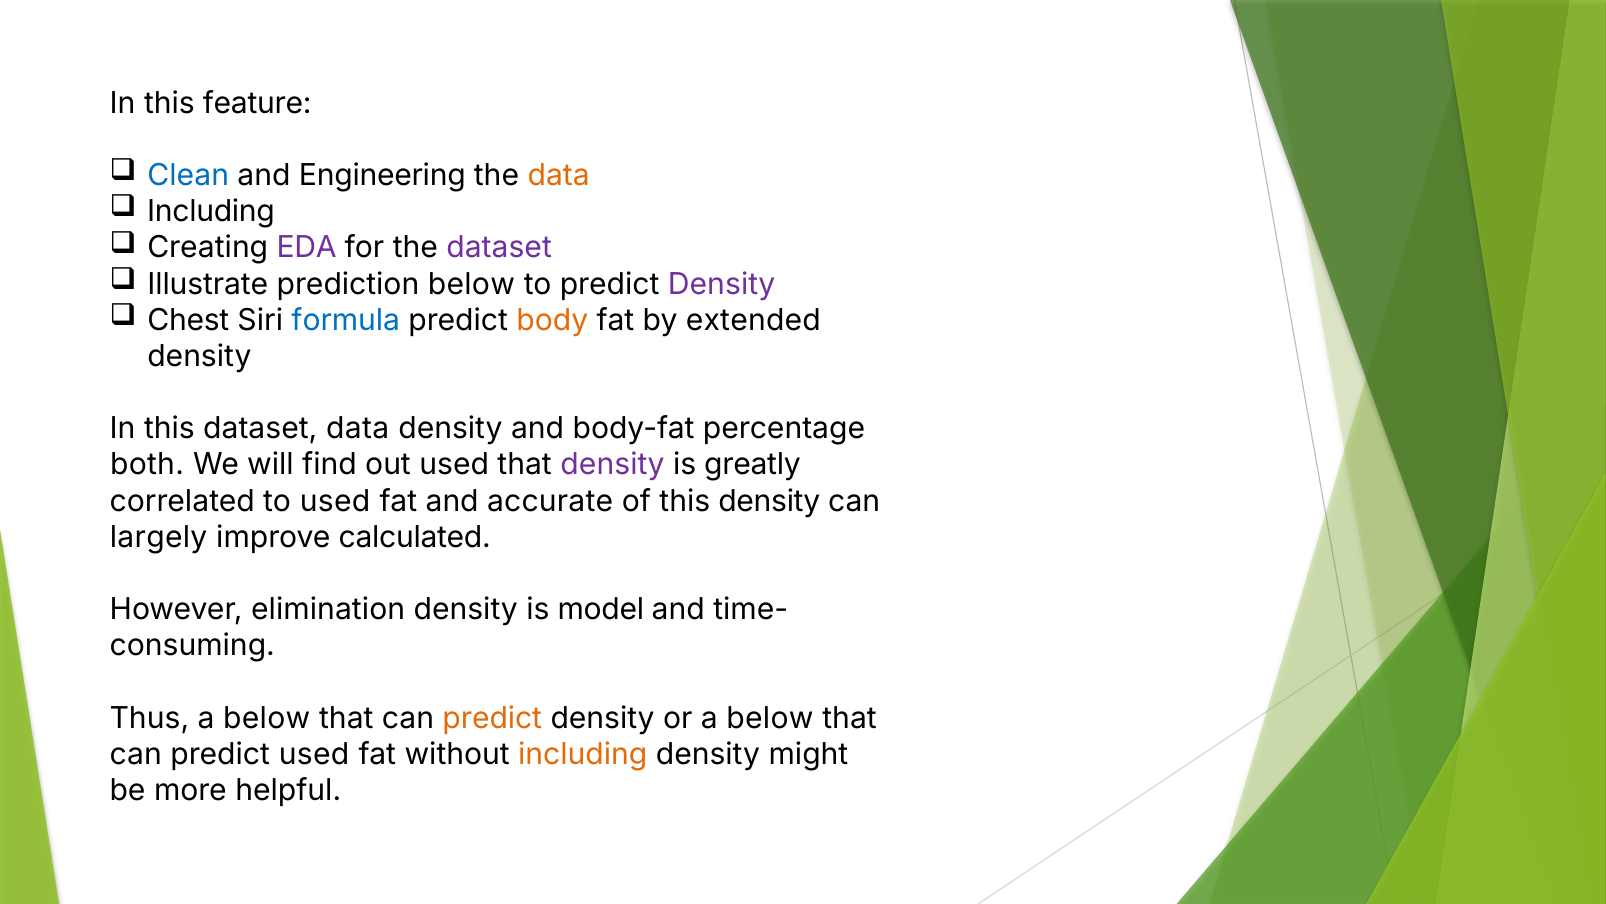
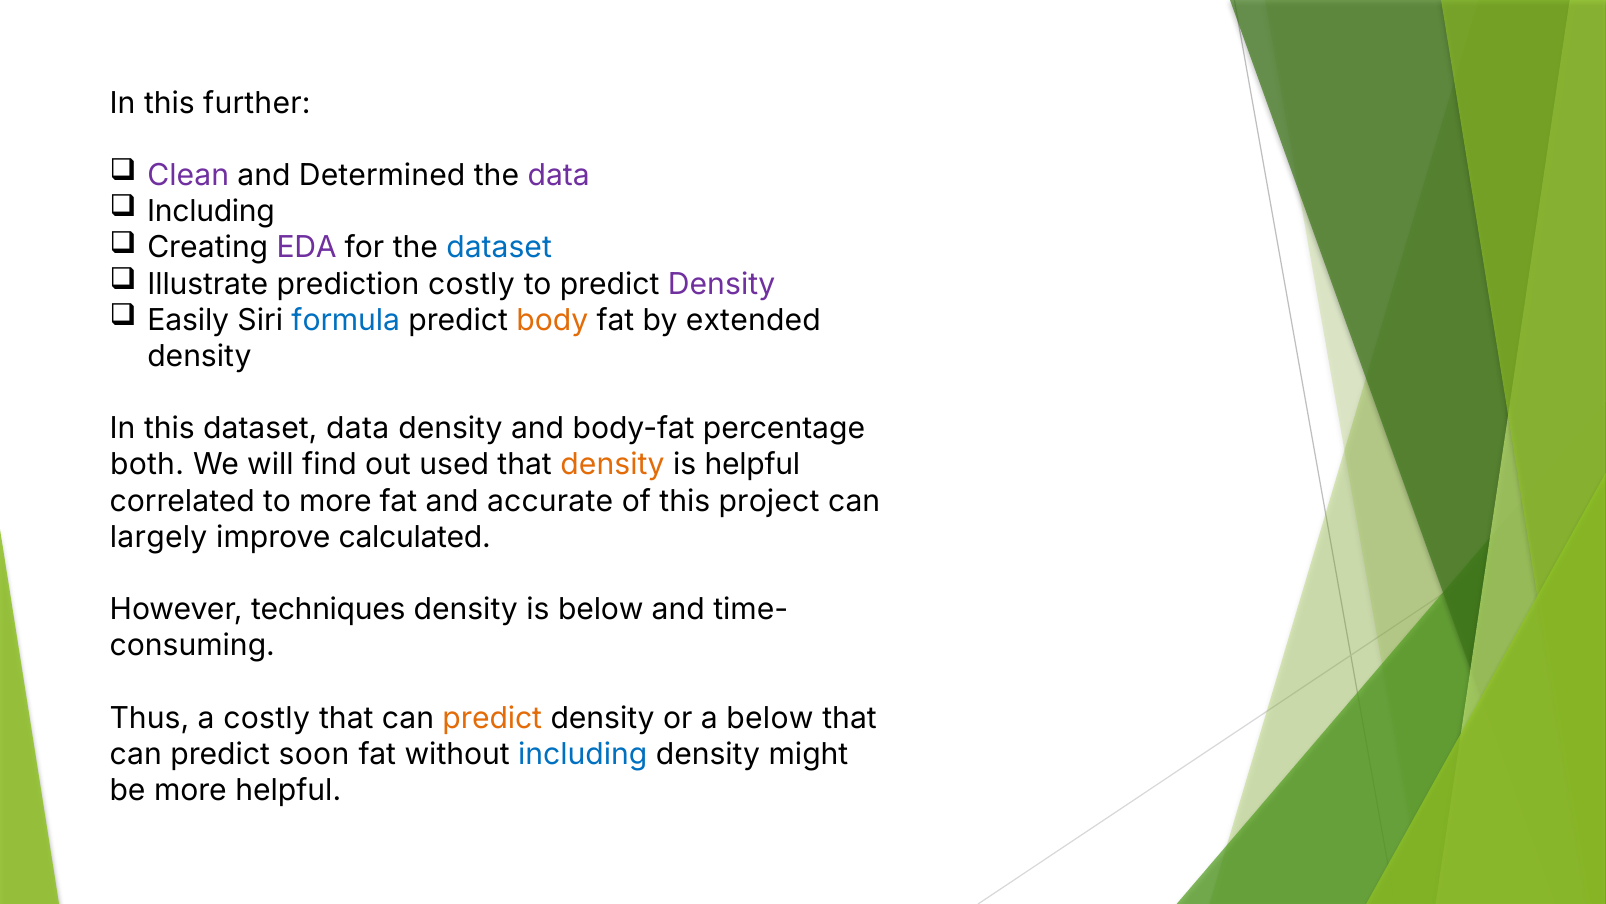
feature: feature -> further (257, 103)
Clean colour: blue -> purple (188, 176)
Engineering: Engineering -> Determined (382, 176)
data colour: orange -> purple (559, 176)
dataset colour: purple -> blue (499, 248)
prediction below: below -> costly (471, 284)
Chest: Chest -> Easily (188, 320)
density colour: purple -> orange (612, 465)
is greatly: greatly -> helpful (752, 465)
to used: used -> more (335, 501)
this density: density -> project (769, 501)
elimination: elimination -> techniques (328, 609)
is model: model -> below (601, 609)
Thus a below: below -> costly (267, 718)
predict used: used -> soon (314, 754)
including colour: orange -> blue (583, 754)
